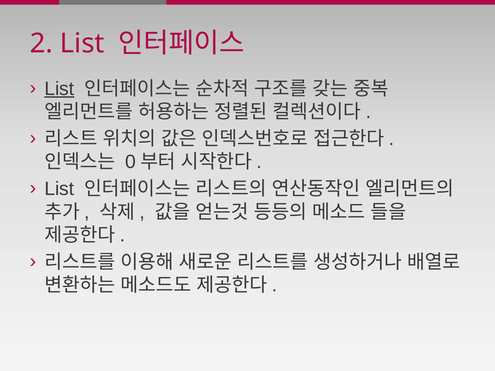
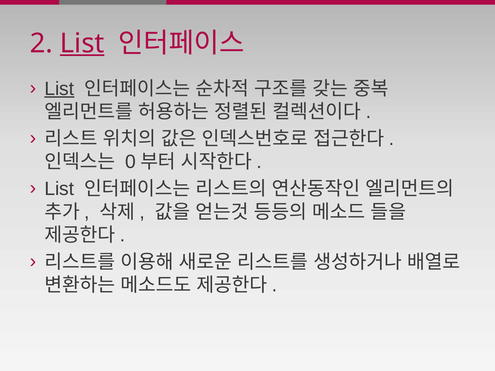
List underline: none -> present (82, 43)
